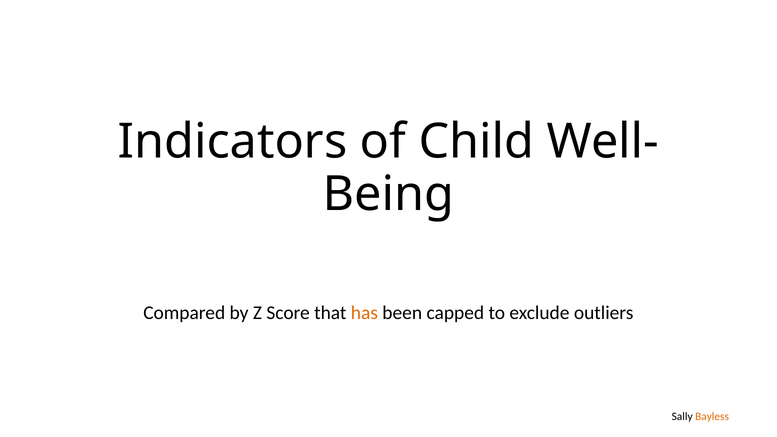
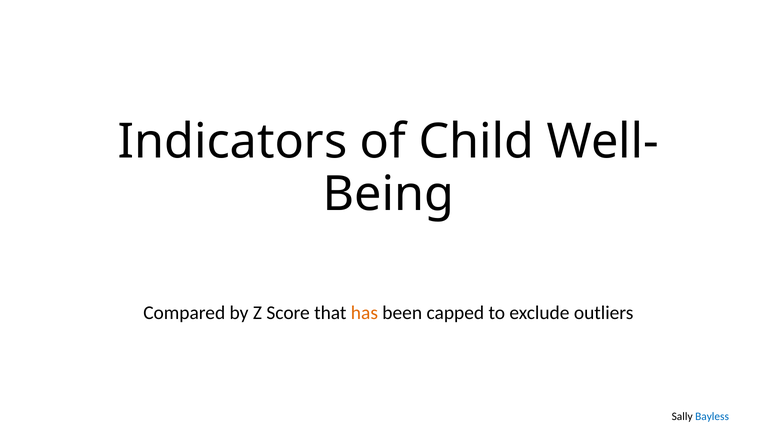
Bayless colour: orange -> blue (712, 417)
